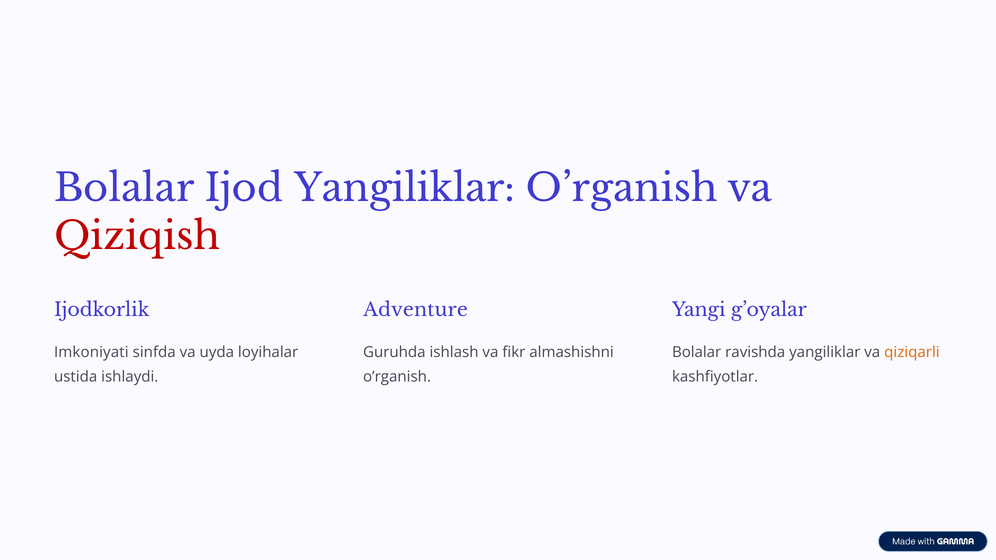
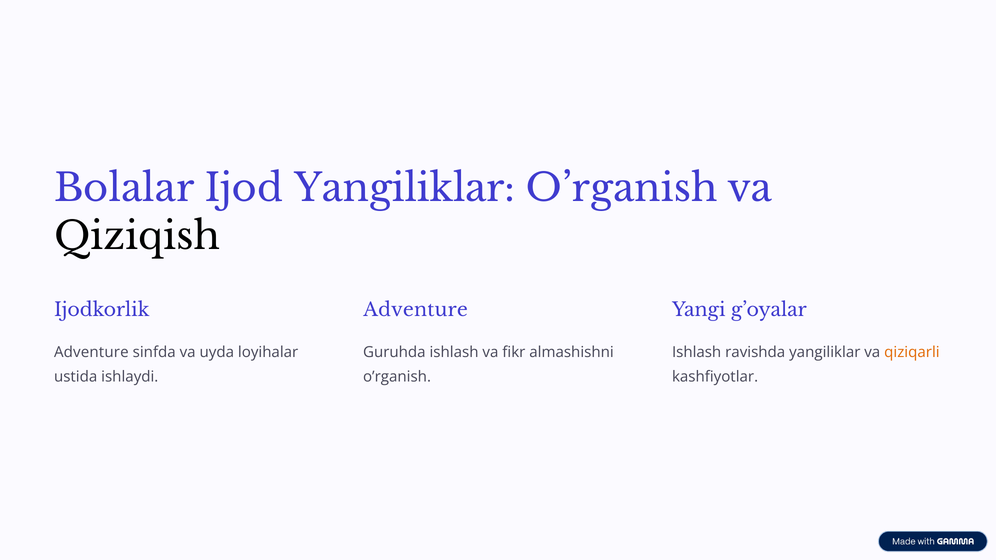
Qiziqish colour: red -> black (137, 237)
Imkoniyati: Imkoniyati -> Adventure (91, 352)
Bolalar: Bolalar -> Ishlash (697, 352)
